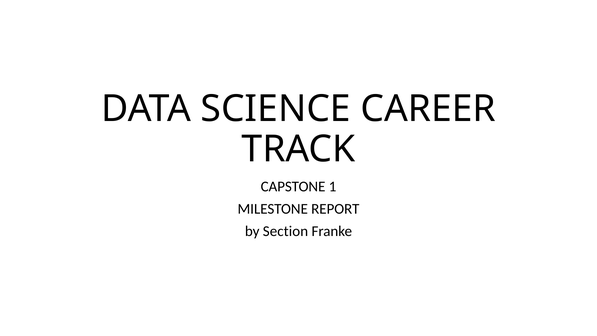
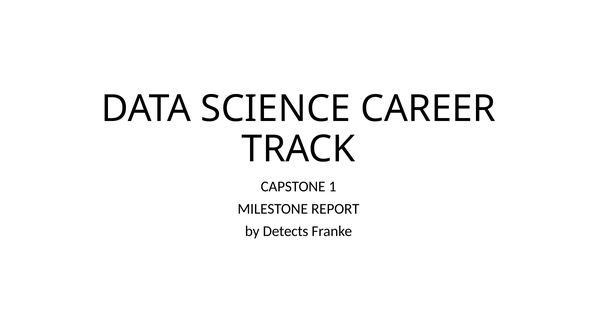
Section: Section -> Detects (286, 231)
